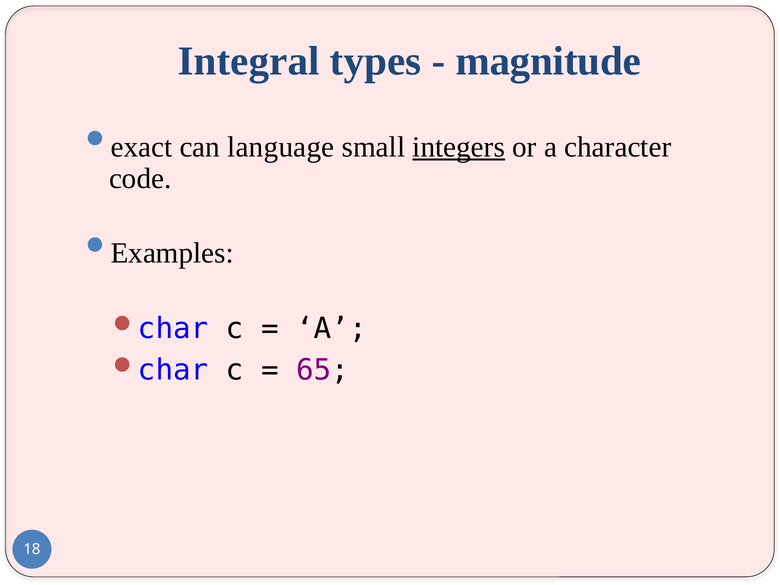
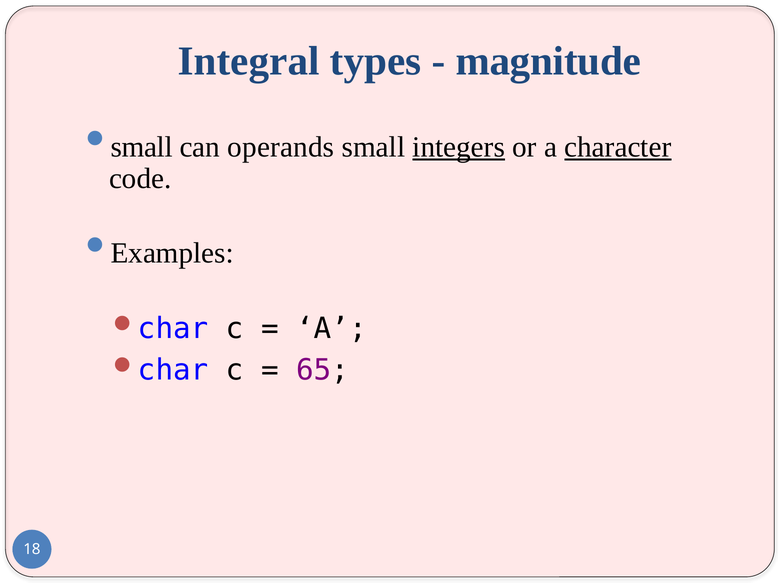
exact: exact -> small (142, 147)
language: language -> operands (281, 147)
character underline: none -> present (618, 147)
